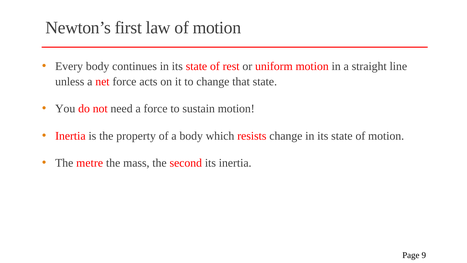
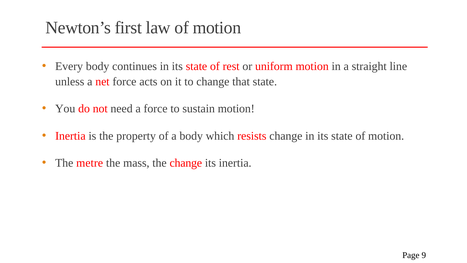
the second: second -> change (186, 163)
